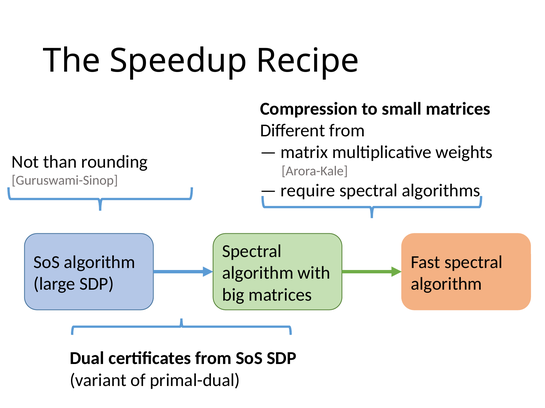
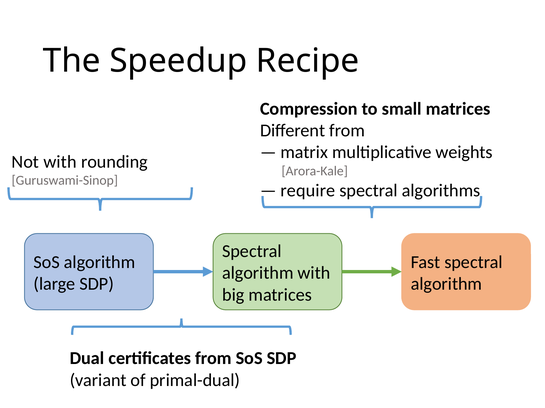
Not than: than -> with (60, 162)
